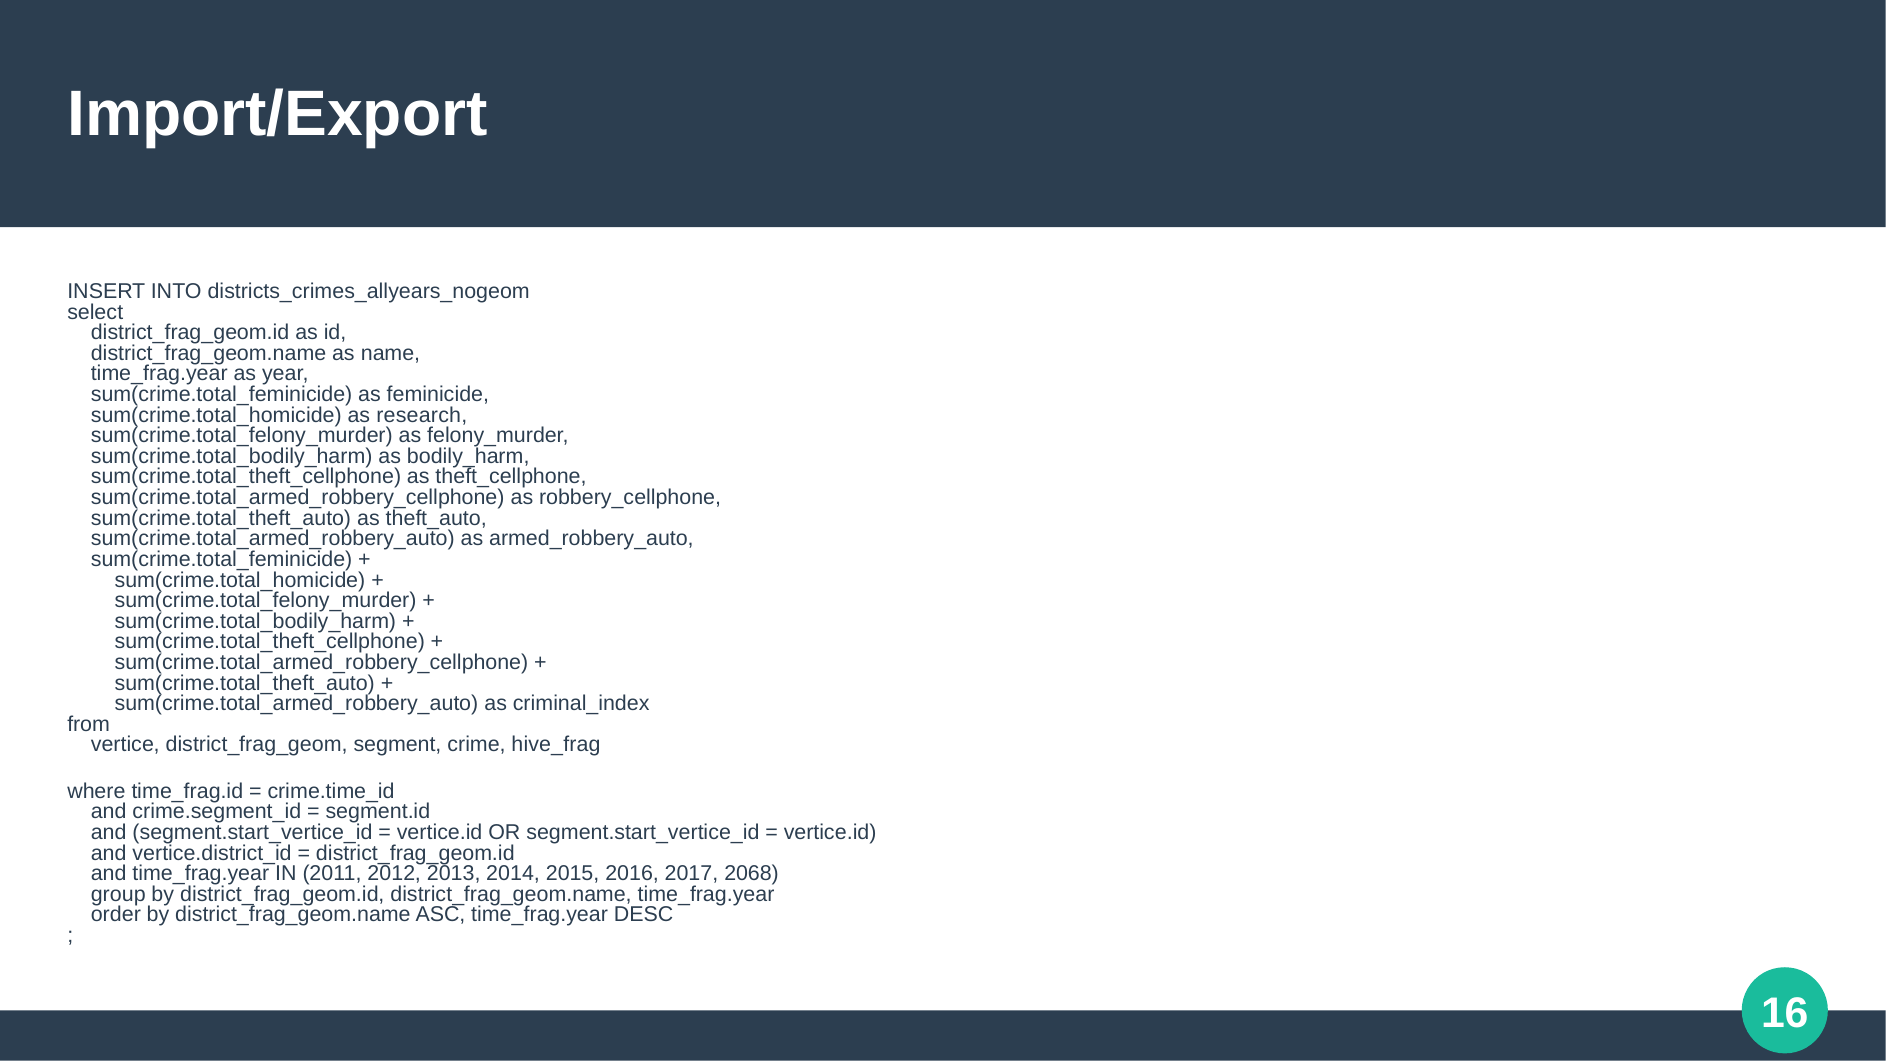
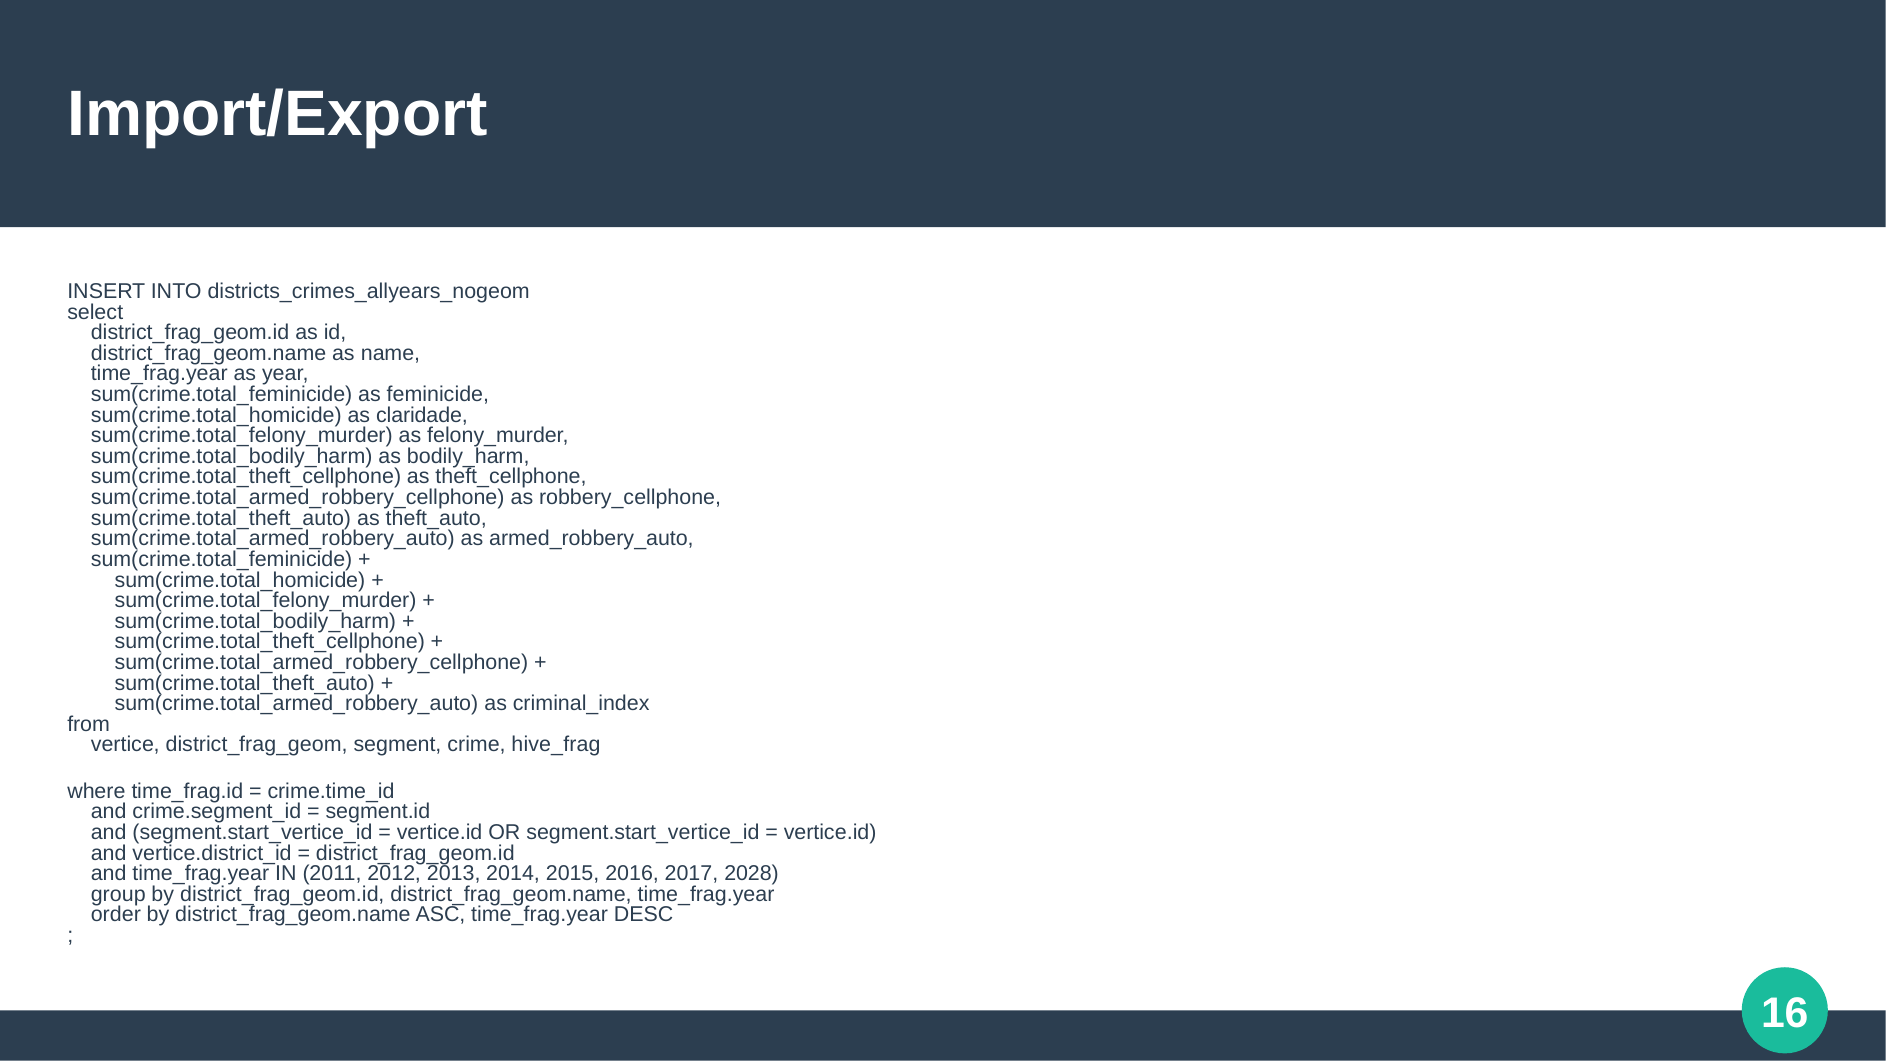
research: research -> claridade (422, 415)
2068: 2068 -> 2028 (752, 874)
